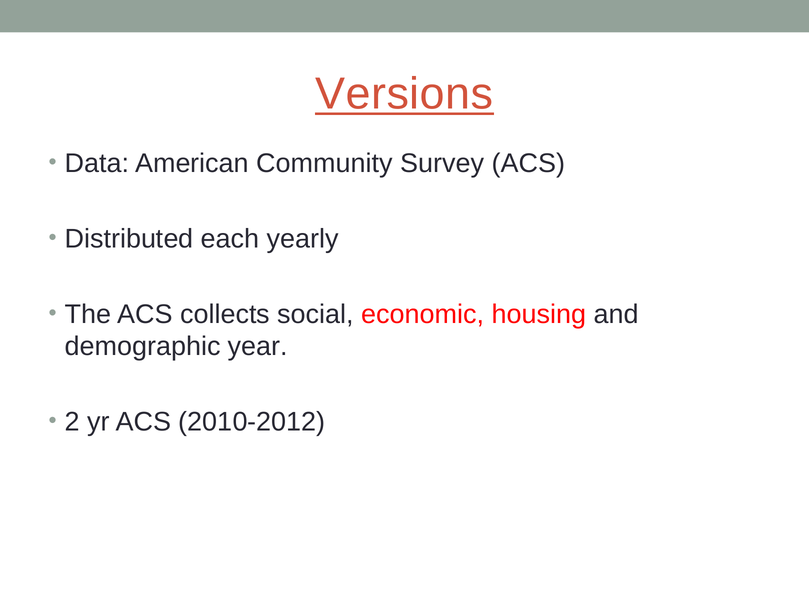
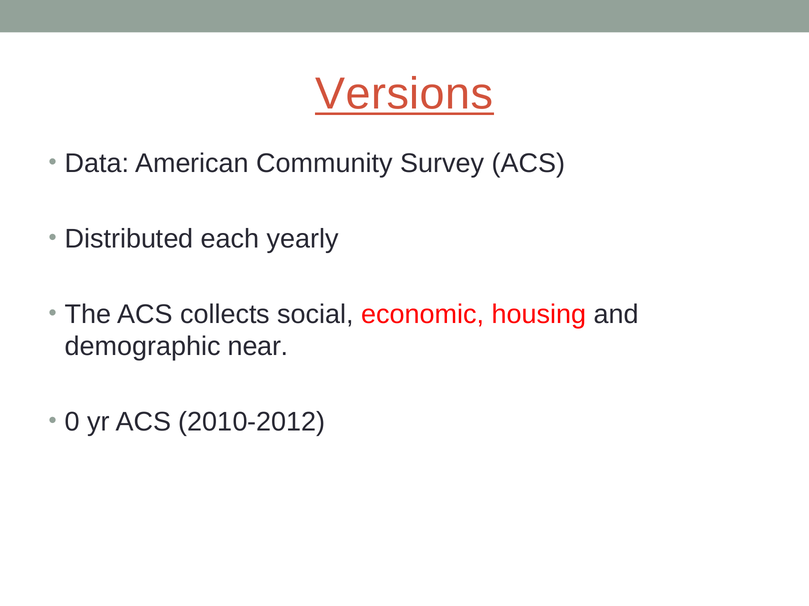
year: year -> near (258, 347)
2: 2 -> 0 (72, 423)
